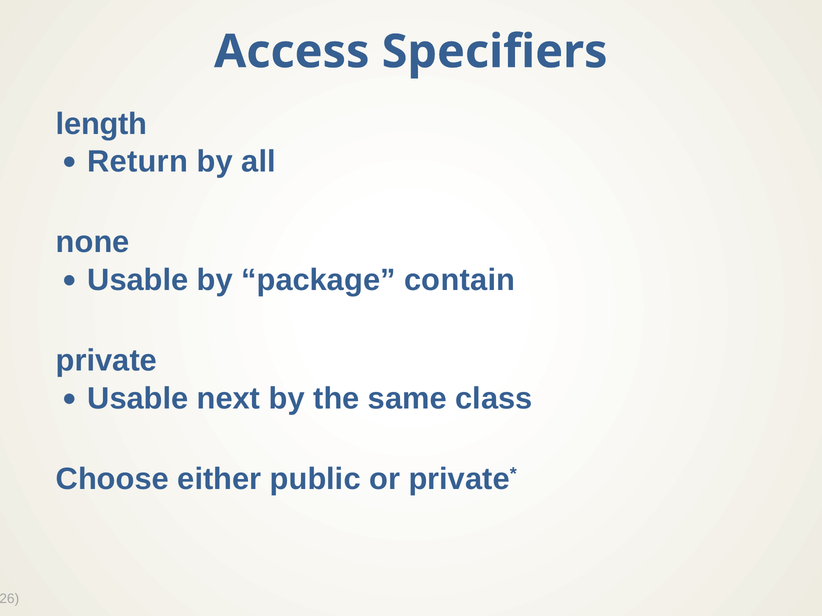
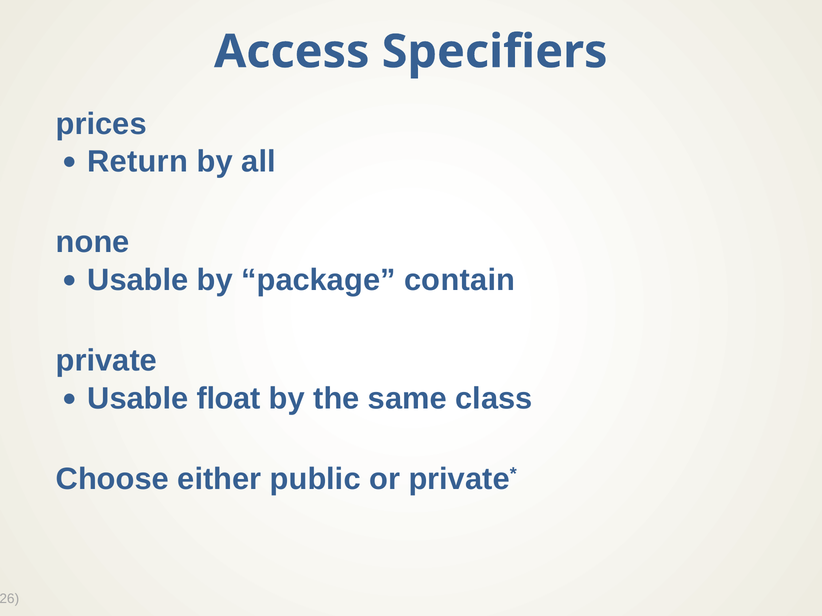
length: length -> prices (101, 124)
next: next -> float (229, 399)
